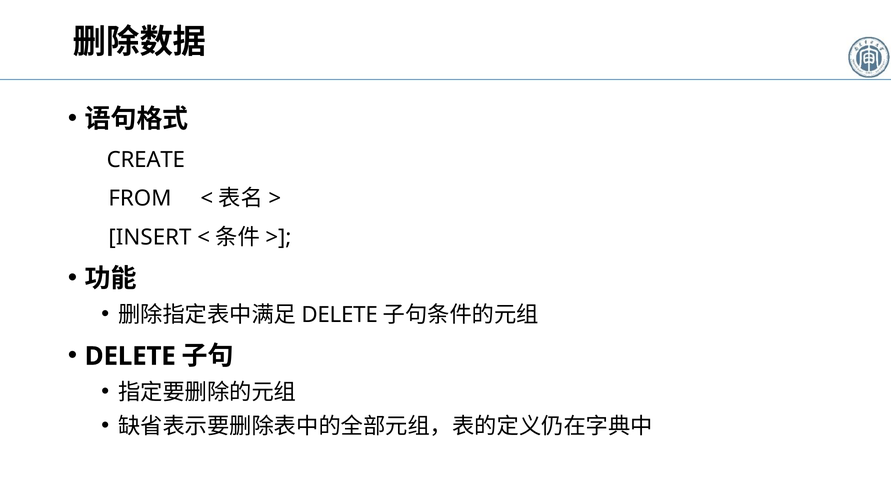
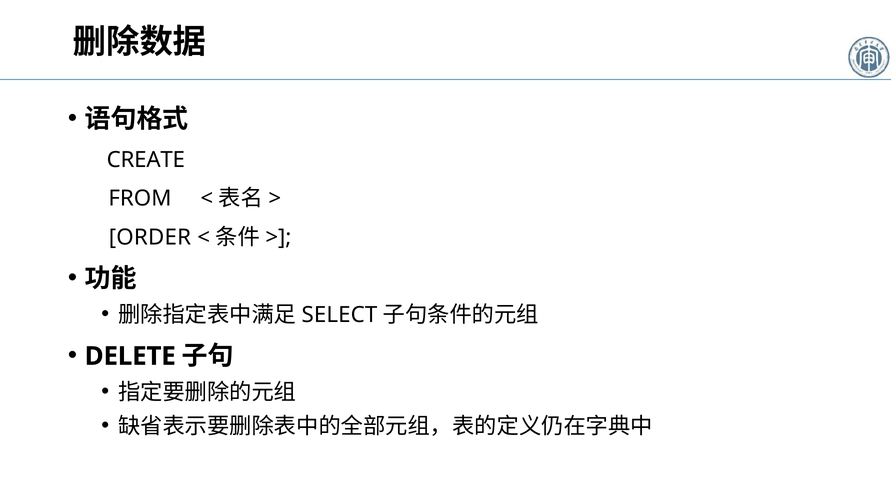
INSERT: INSERT -> ORDER (150, 237)
DELETE: DELETE -> SELECT (339, 315)
